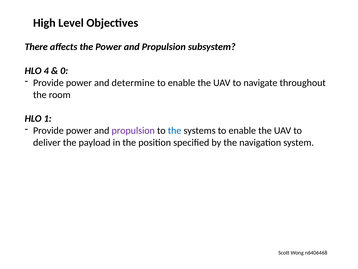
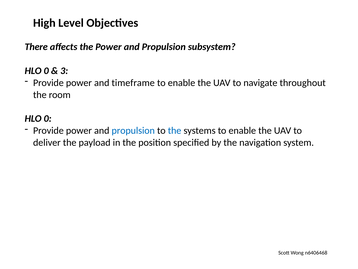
4: 4 -> 0 (46, 71)
0: 0 -> 3 (64, 71)
determine: determine -> timeframe (133, 83)
1: 1 -> 0 (48, 118)
propulsion colour: purple -> blue (133, 130)
